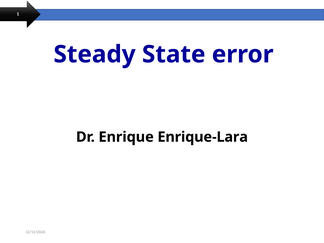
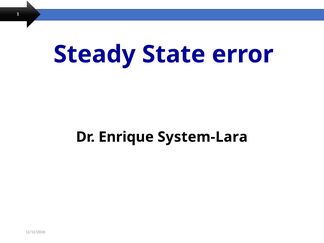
Enrique-Lara: Enrique-Lara -> System-Lara (203, 137)
